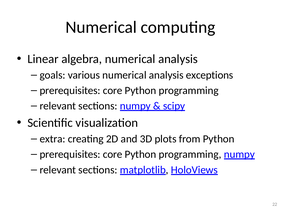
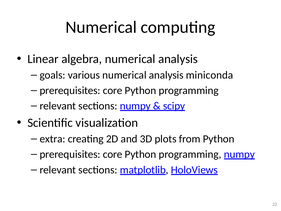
exceptions: exceptions -> miniconda (210, 75)
